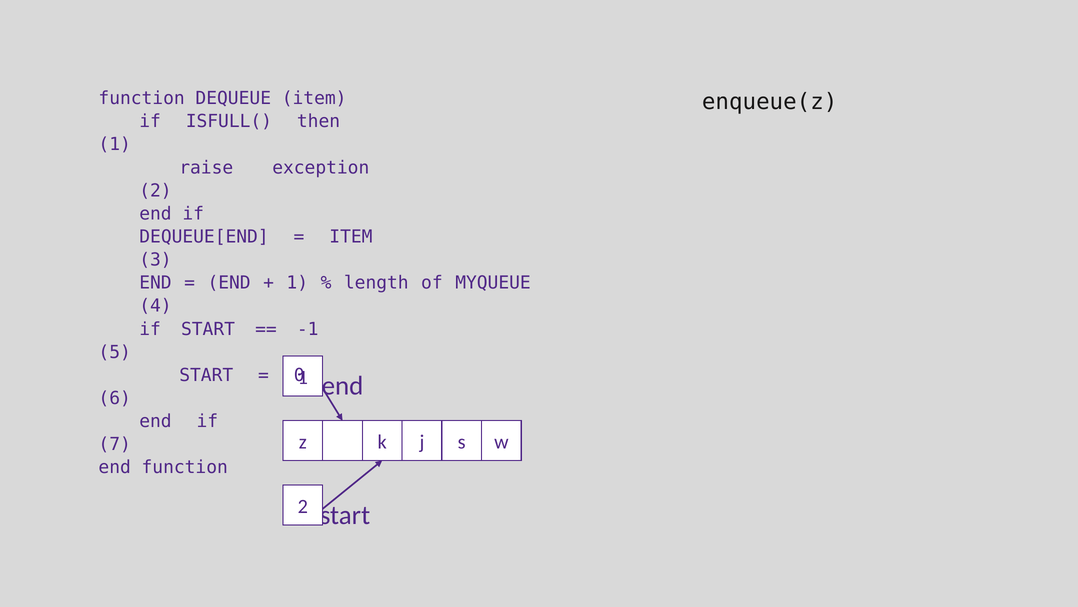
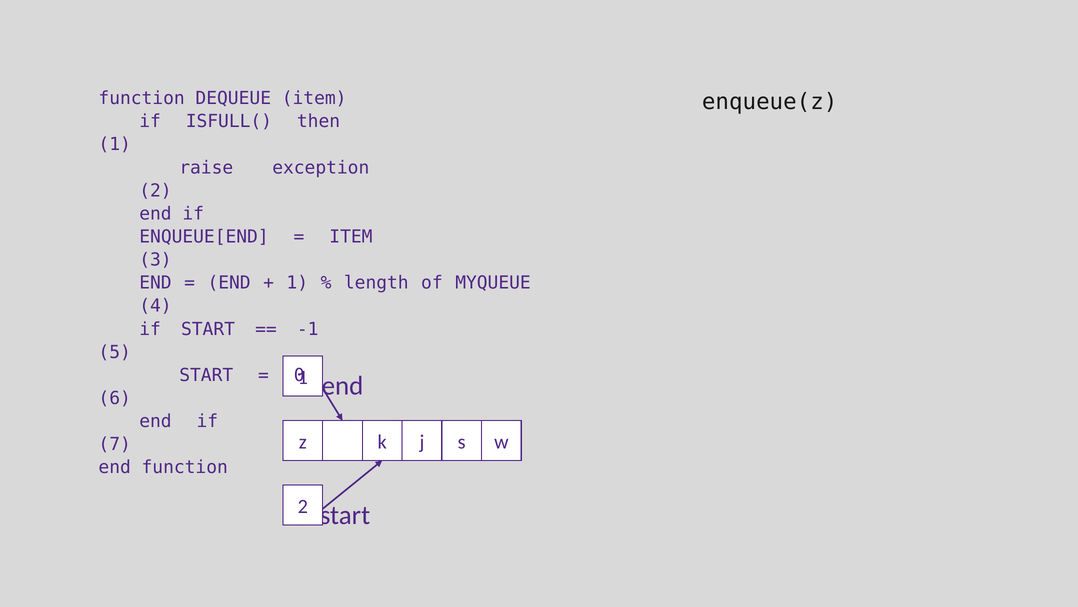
DEQUEUE[END: DEQUEUE[END -> ENQUEUE[END (204, 237)
